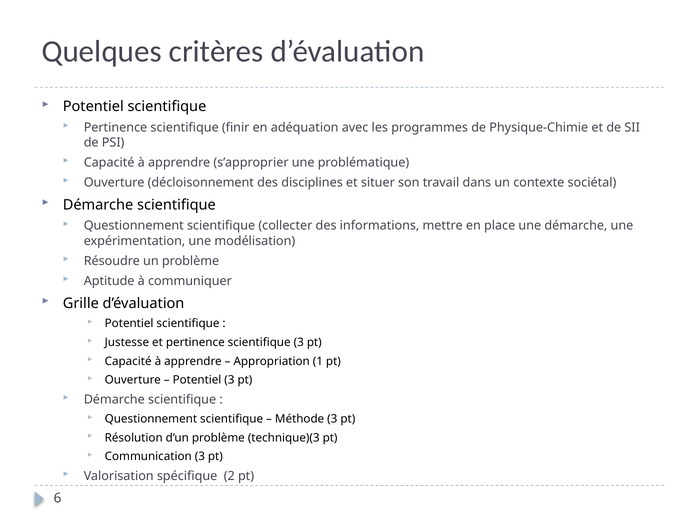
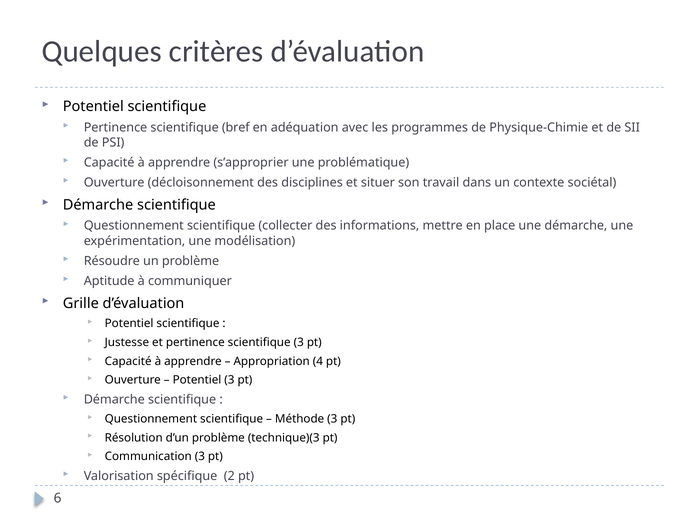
finir: finir -> bref (236, 127)
1: 1 -> 4 (318, 361)
